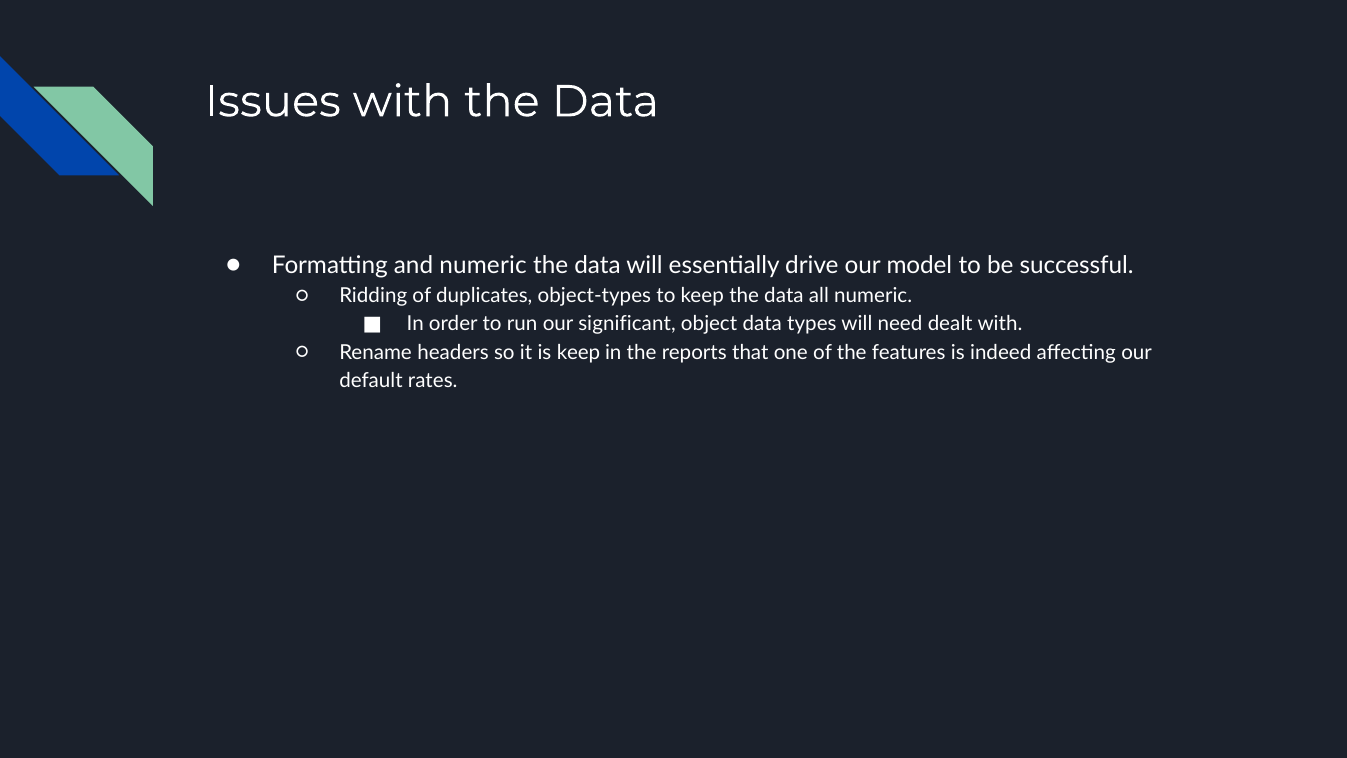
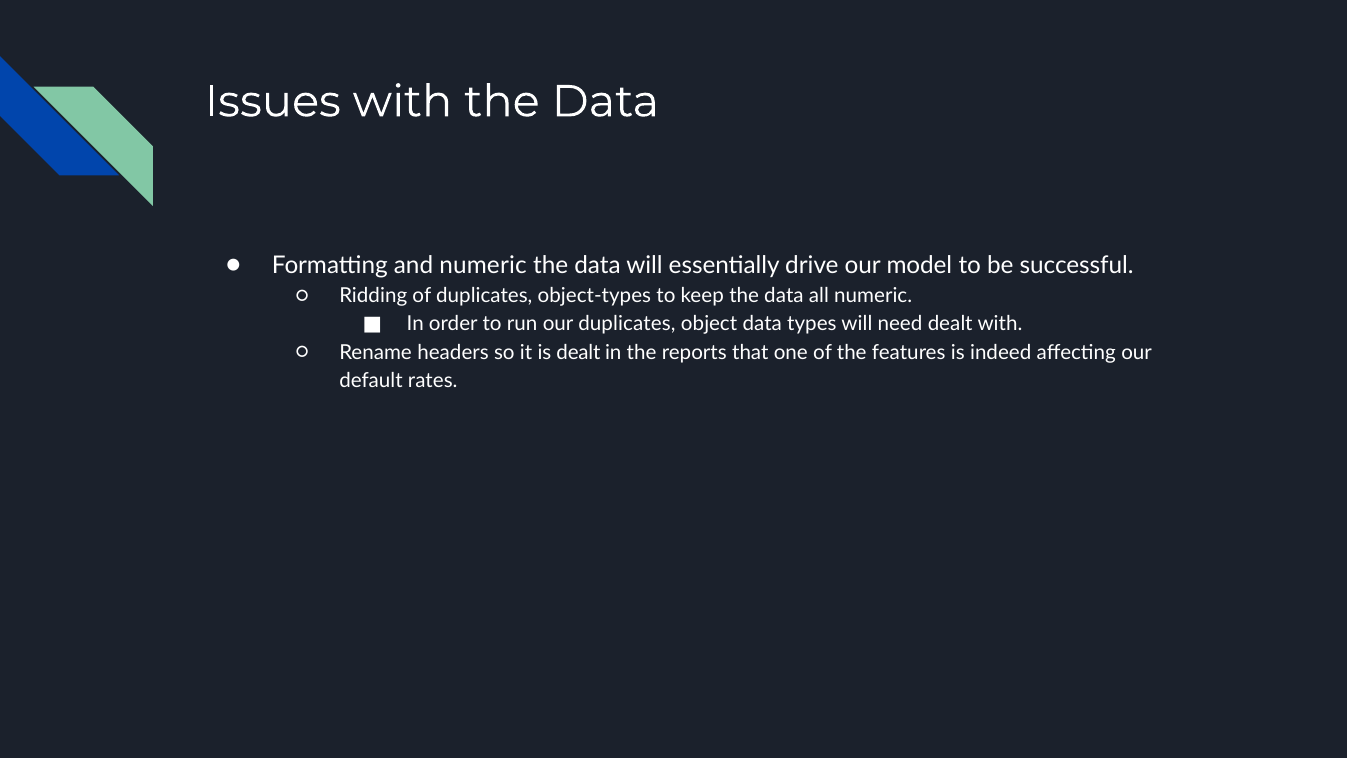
our significant: significant -> duplicates (627, 324)
is keep: keep -> dealt (578, 352)
